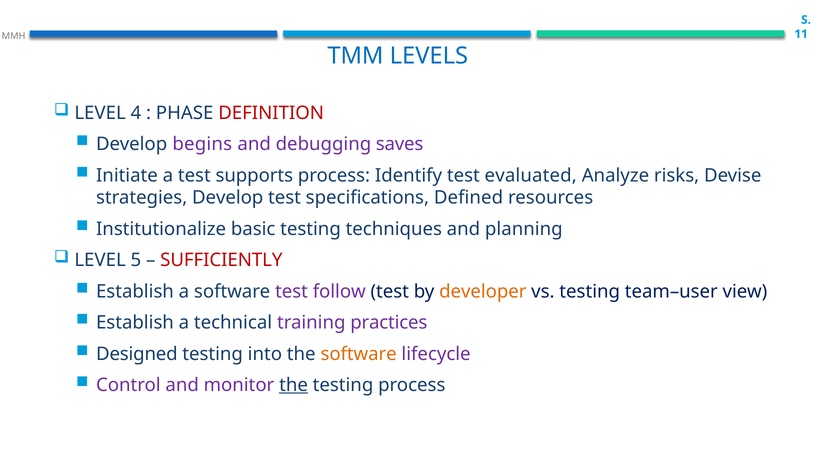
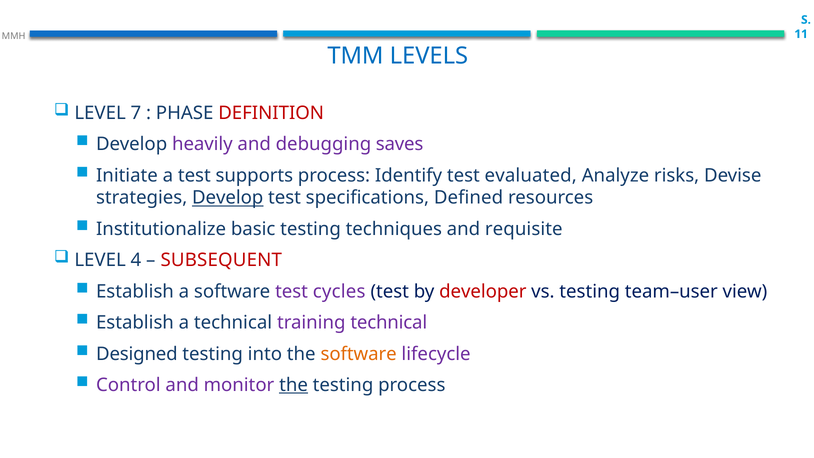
4: 4 -> 7 (136, 113)
begins: begins -> heavily (202, 144)
Develop underline: none -> present (228, 198)
planning: planning -> requisite (524, 229)
5: 5 -> 4 (136, 260)
SUFFICIENTLY: SUFFICIENTLY -> SUBSEQUENT (221, 260)
follow: follow -> cycles (339, 291)
developer colour: orange -> red (483, 291)
training practices: practices -> technical (389, 323)
